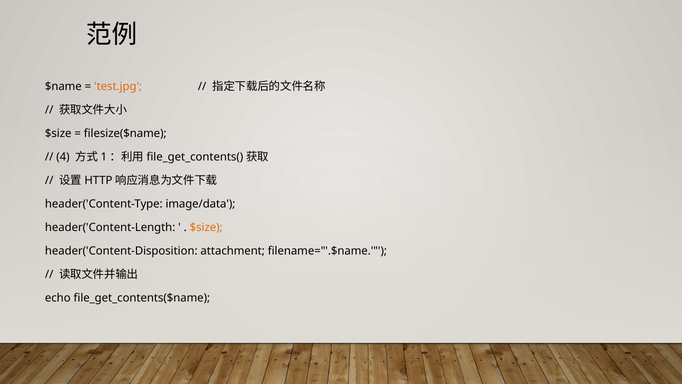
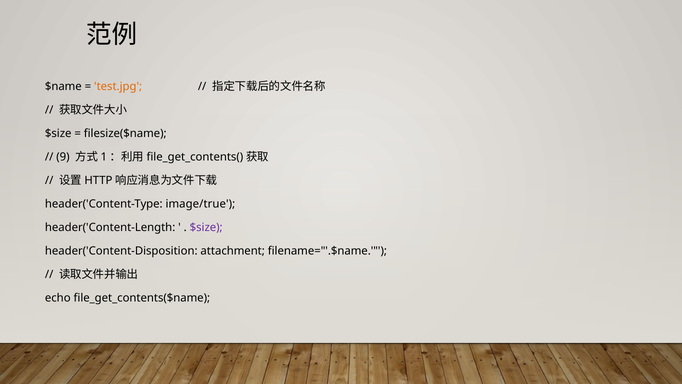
4: 4 -> 9 (63, 157)
image/data: image/data -> image/true (200, 204)
$size colour: orange -> purple (206, 227)
